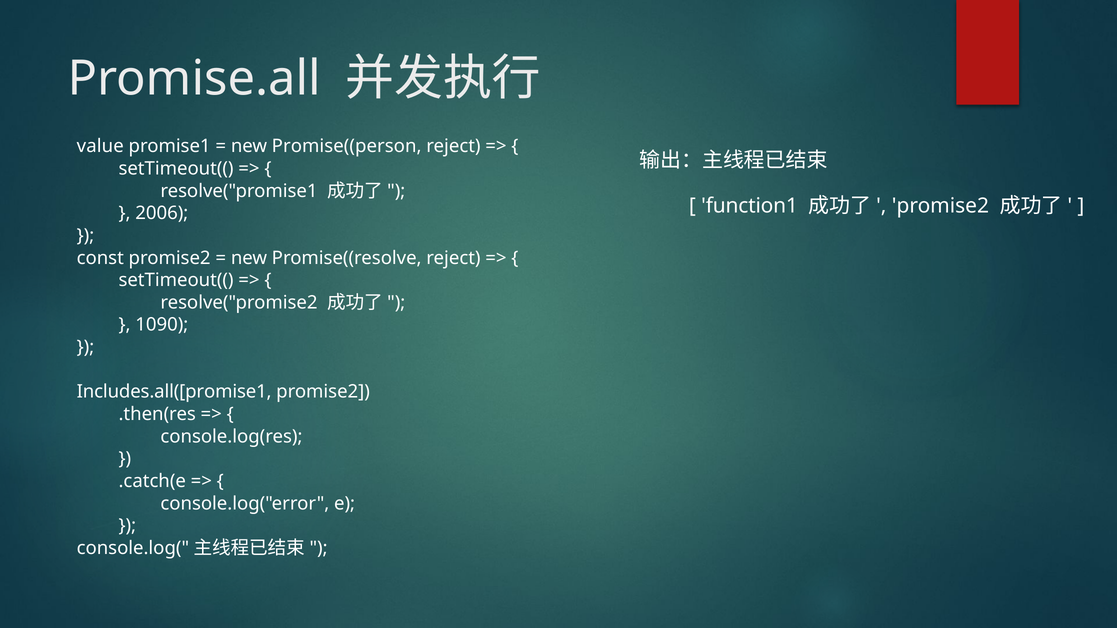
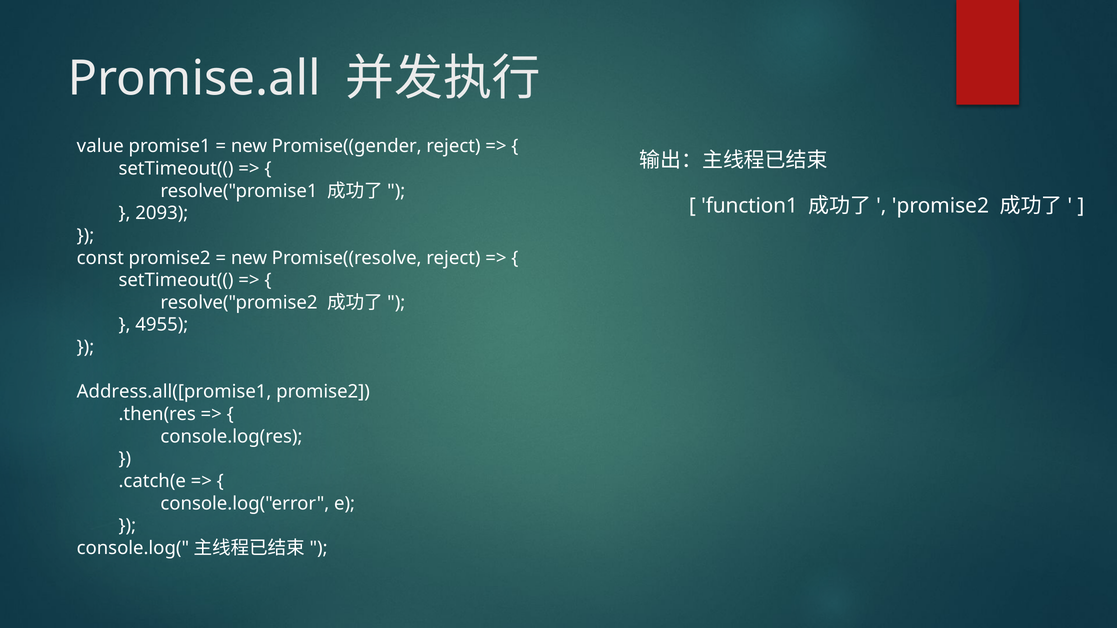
Promise((person: Promise((person -> Promise((gender (347, 146)
2006: 2006 -> 2093 (162, 213)
1090: 1090 -> 4955 (162, 325)
Includes.all([promise1: Includes.all([promise1 -> Address.all([promise1 (174, 392)
